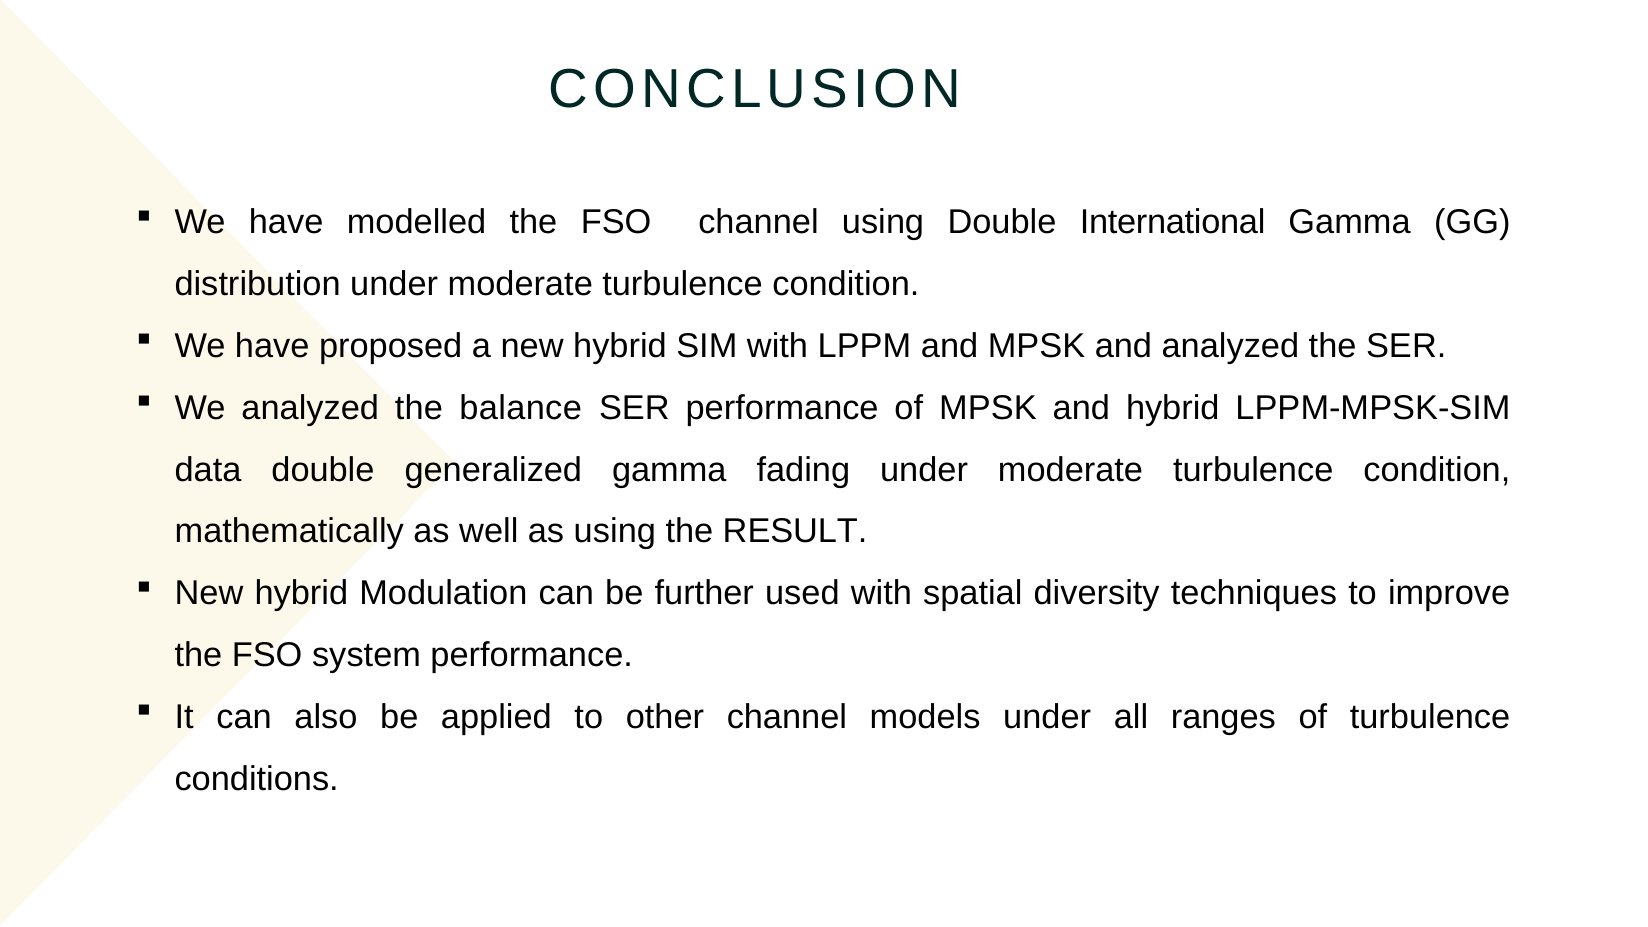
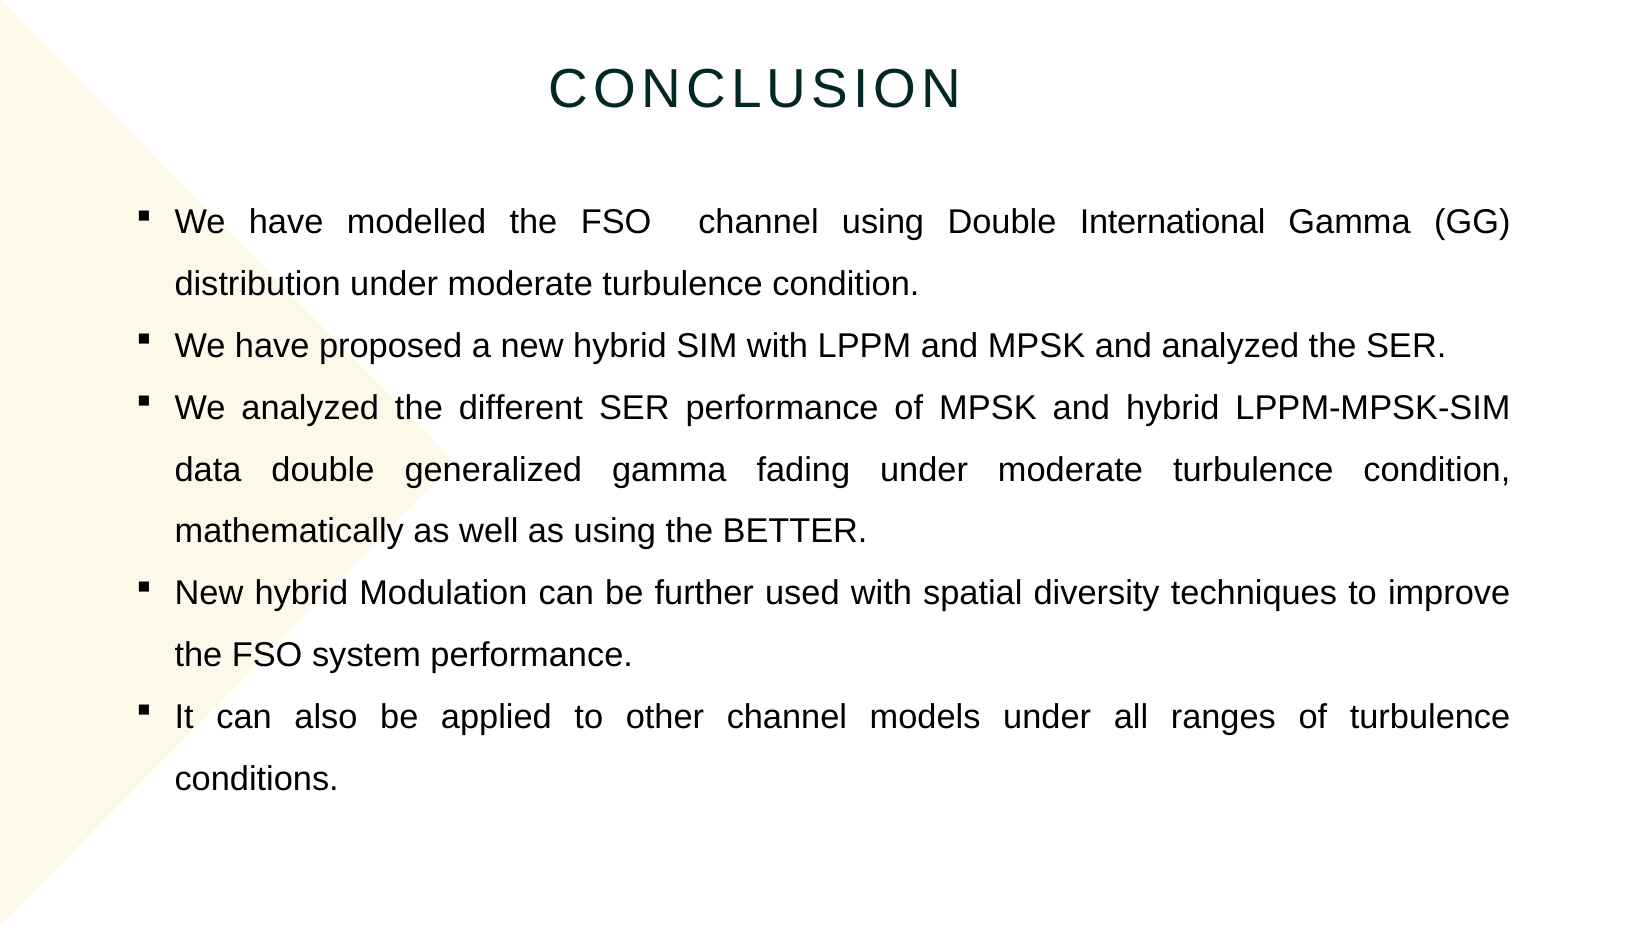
balance: balance -> different (521, 408)
RESULT: RESULT -> BETTER (795, 532)
